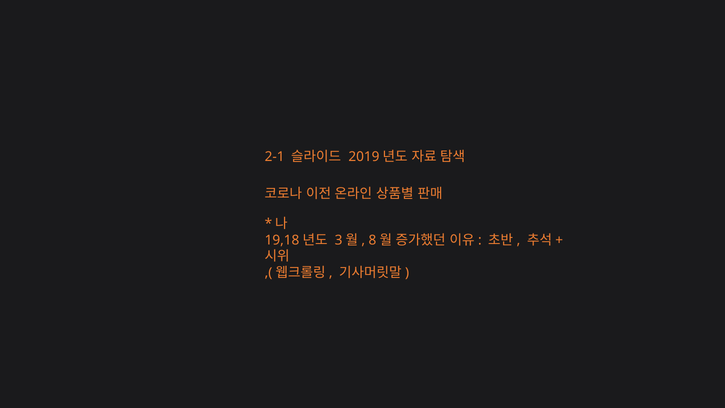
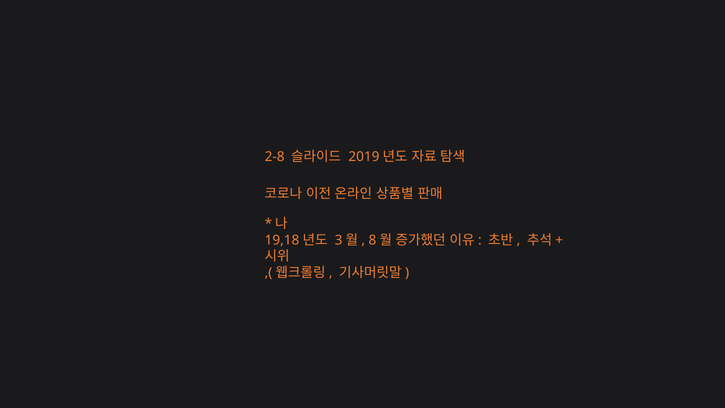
2-1: 2-1 -> 2-8 (275, 157)
